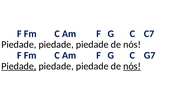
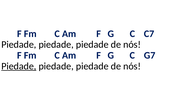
nós underline: present -> none (132, 66)
